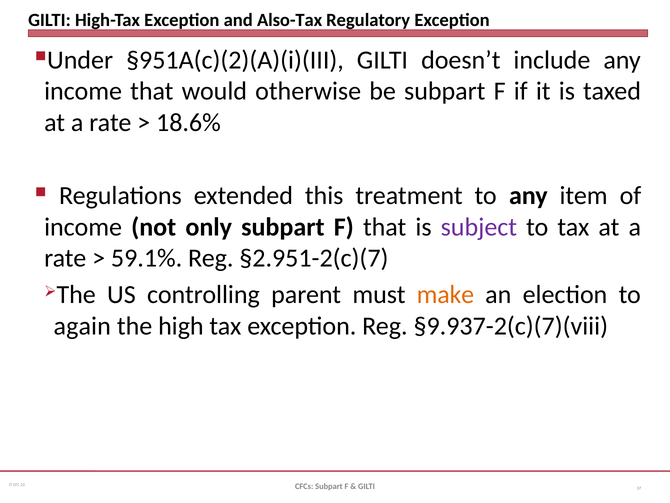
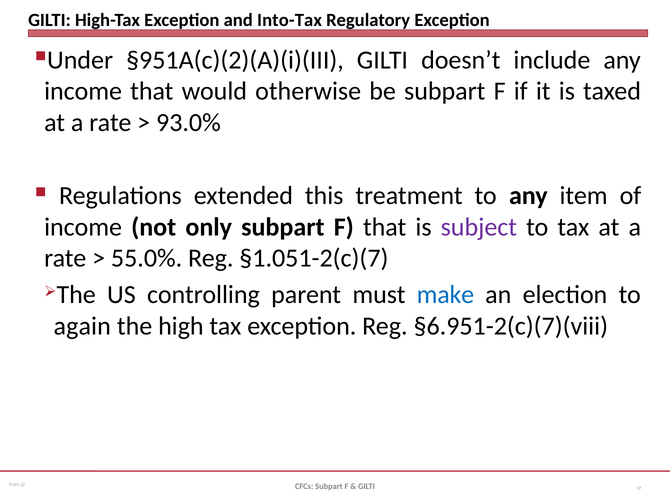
Also-Tax: Also-Tax -> Into-Tax (290, 20)
18.6%: 18.6% -> 93.0% (188, 122)
59.1%: 59.1% -> 55.0% (147, 258)
§2.951-2(c)(7: §2.951-2(c)(7 -> §1.051-2(c)(7 (314, 258)
make colour: orange -> blue (445, 295)
§9.937-2(c)(7)(viii: §9.937-2(c)(7)(viii -> §6.951-2(c)(7)(viii (511, 326)
